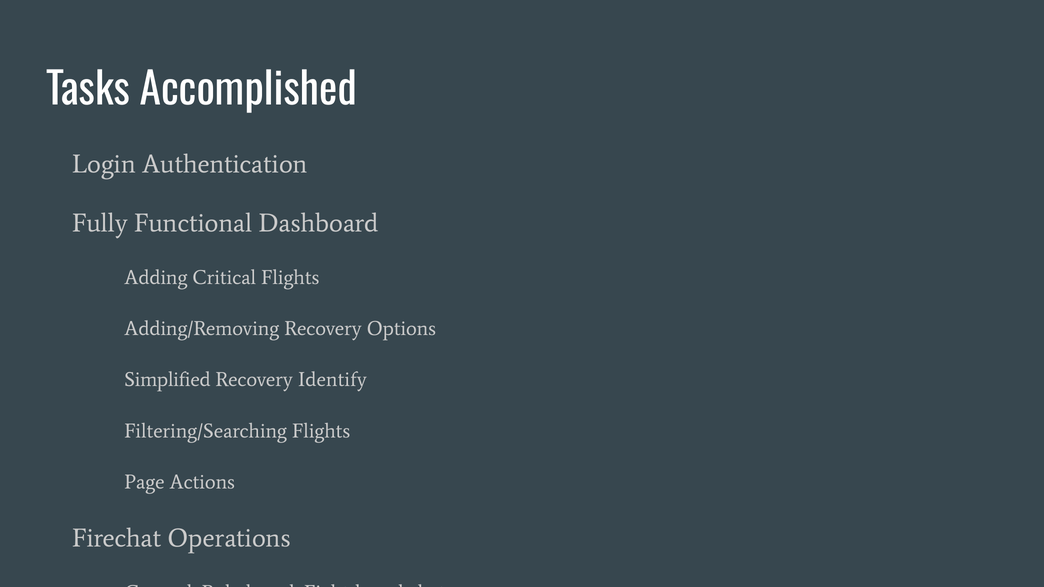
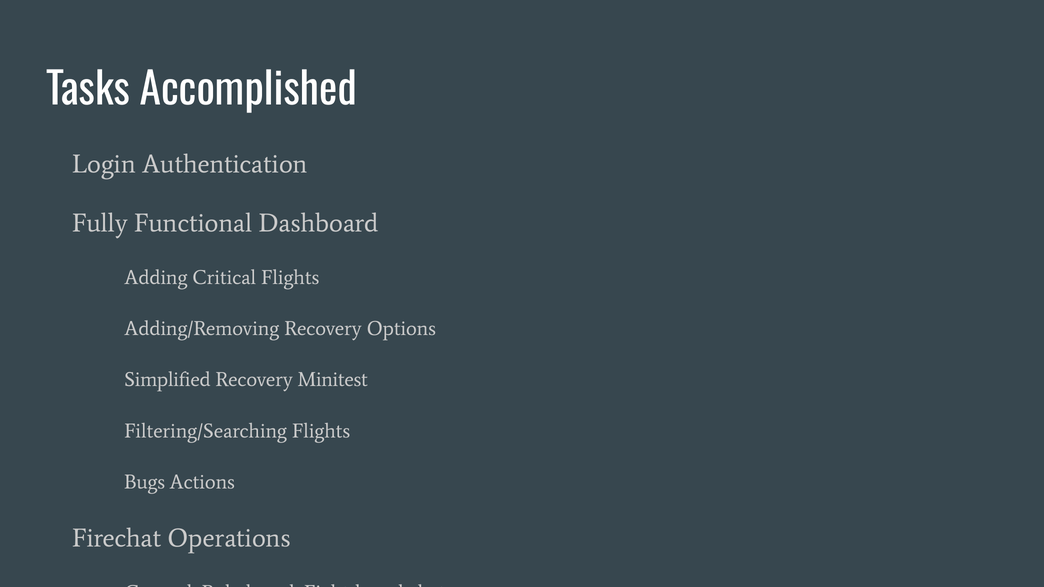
Identify: Identify -> Minitest (333, 380)
Page: Page -> Bugs (145, 482)
